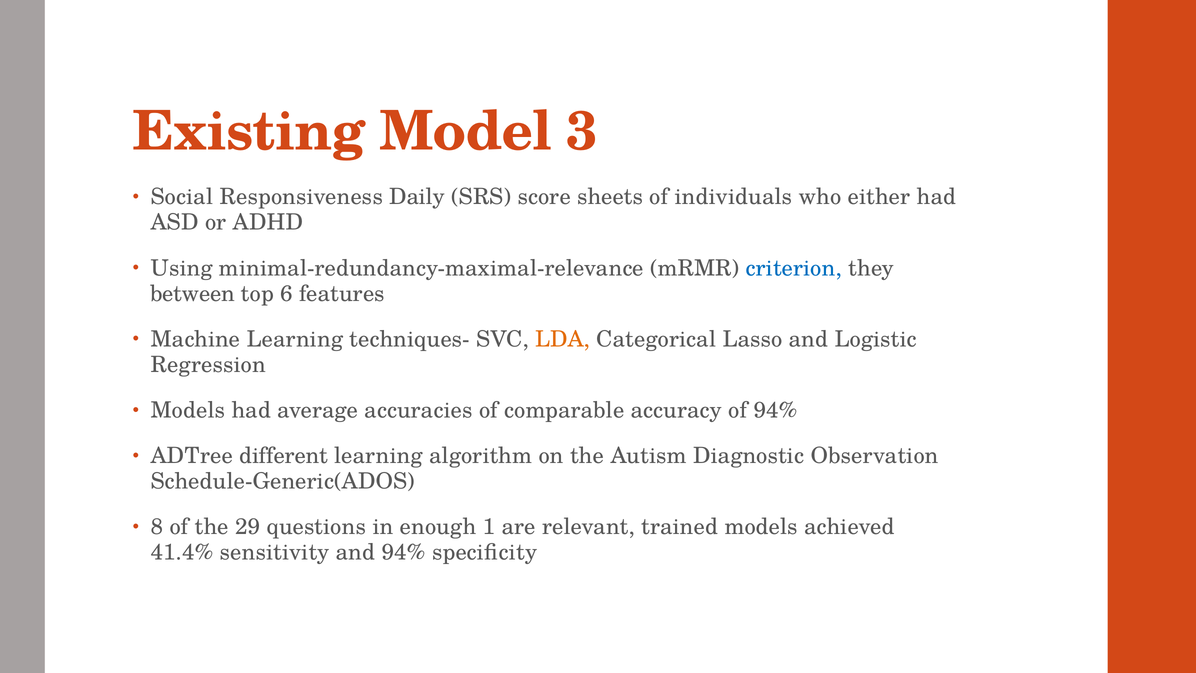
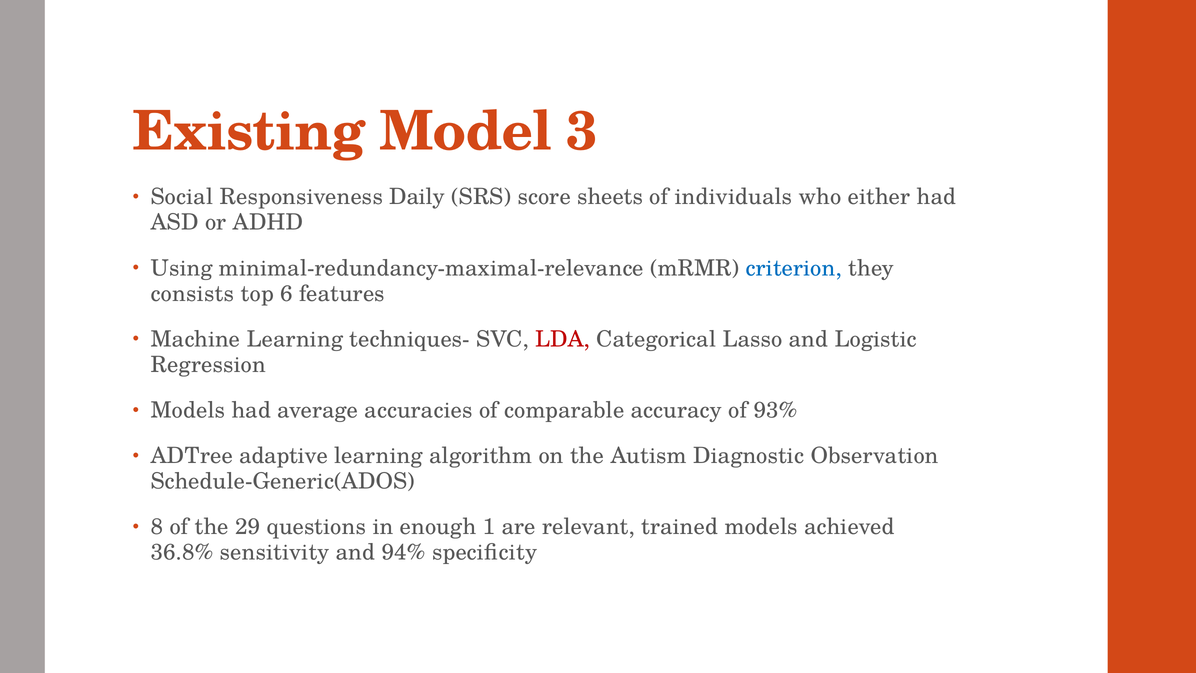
between: between -> consists (192, 294)
LDA colour: orange -> red (563, 339)
of 94%: 94% -> 93% (776, 410)
different: different -> adaptive (284, 456)
41.4%: 41.4% -> 36.8% (182, 552)
